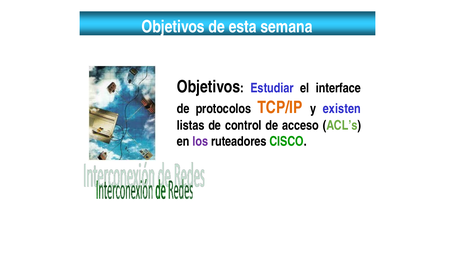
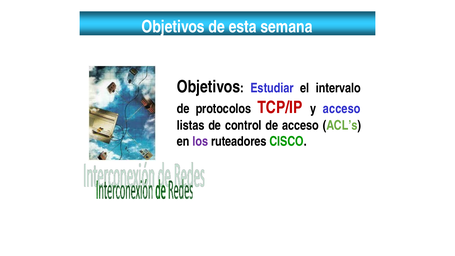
interface: interface -> intervalo (338, 88)
TCP/IP colour: orange -> red (280, 107)
y existen: existen -> acceso (342, 109)
